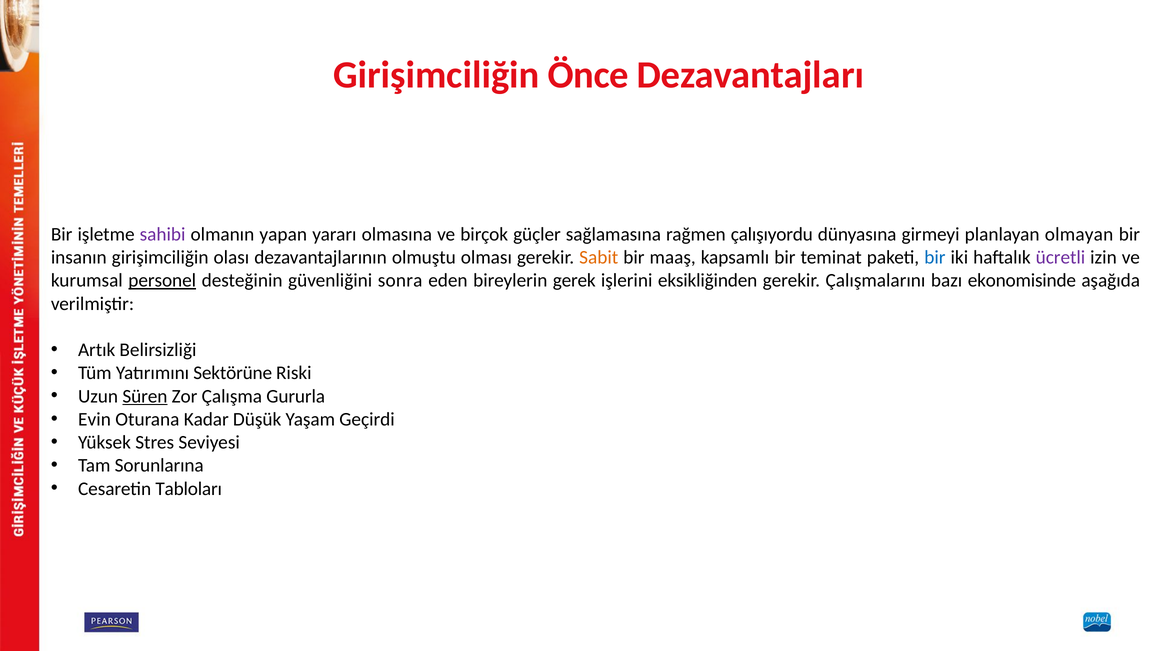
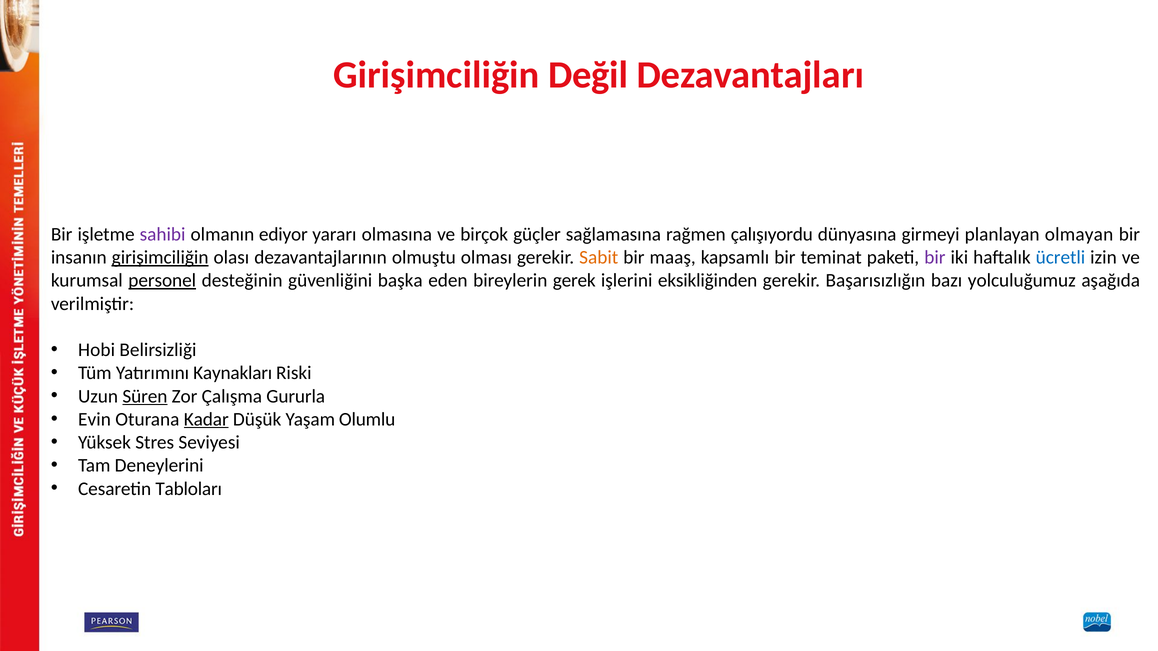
Önce: Önce -> Değil (588, 75)
yapan: yapan -> ediyor (283, 234)
girişimciliğin underline: none -> present (160, 258)
bir colour: blue -> purple (935, 258)
ücretli colour: purple -> blue (1060, 258)
sonra: sonra -> başka (400, 281)
Çalışmalarını: Çalışmalarını -> Başarısızlığın (875, 281)
ekonomisinde: ekonomisinde -> yolculuğumuz (1022, 281)
Artık: Artık -> Hobi (97, 350)
Sektörüne: Sektörüne -> Kaynakları (233, 373)
Kadar underline: none -> present (206, 420)
Geçirdi: Geçirdi -> Olumlu (367, 420)
Sorunlarına: Sorunlarına -> Deneylerini (159, 466)
